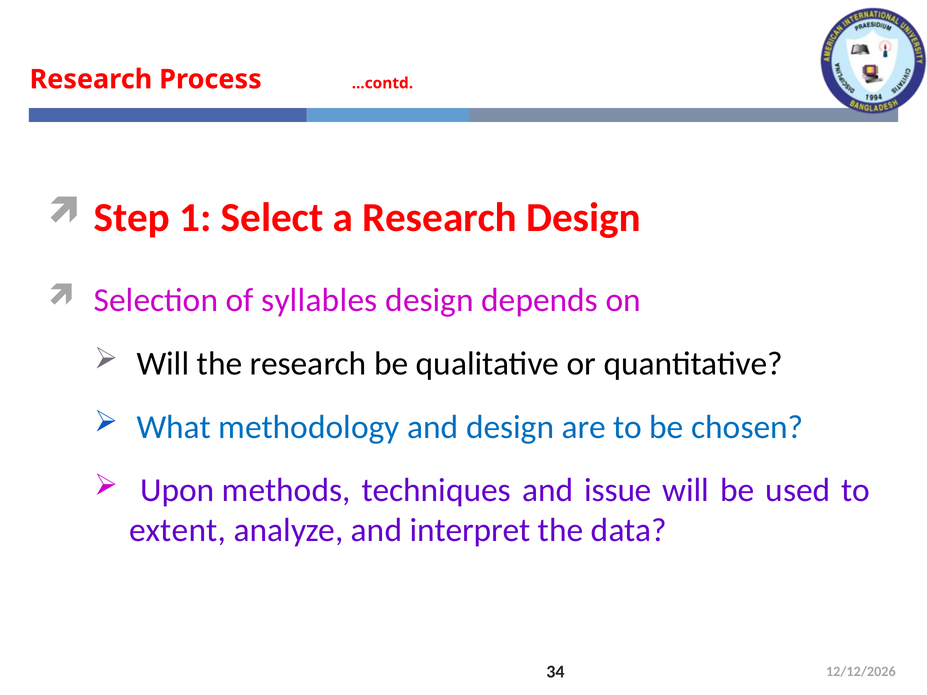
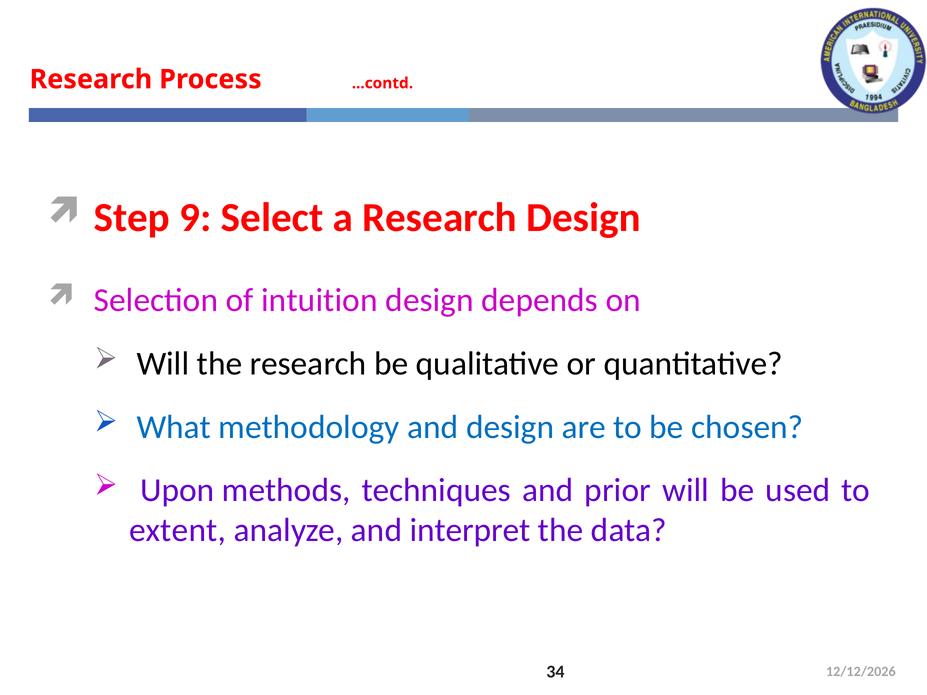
1: 1 -> 9 (195, 218)
syllables: syllables -> intuition (319, 301)
issue: issue -> prior (618, 490)
